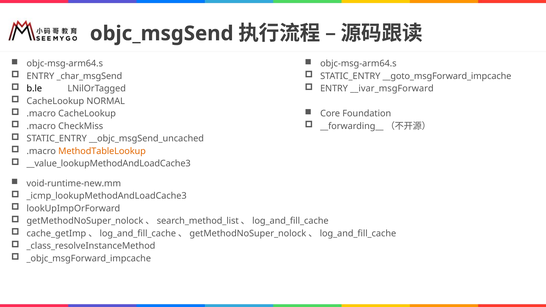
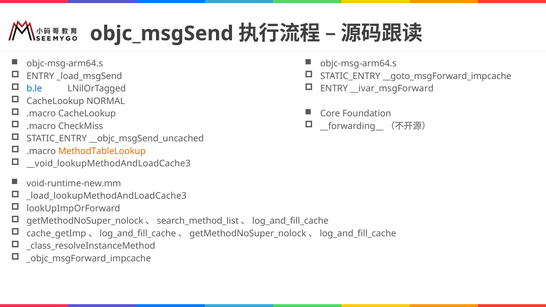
_char_msgSend: _char_msgSend -> _load_msgSend (89, 76)
b.le colour: black -> blue (34, 89)
__value_lookupMethodAndLoadCache3: __value_lookupMethodAndLoadCache3 -> __void_lookupMethodAndLoadCache3 (109, 164)
_icmp_lookupMethodAndLoadCache3: _icmp_lookupMethodAndLoadCache3 -> _load_lookupMethodAndLoadCache3 (107, 196)
